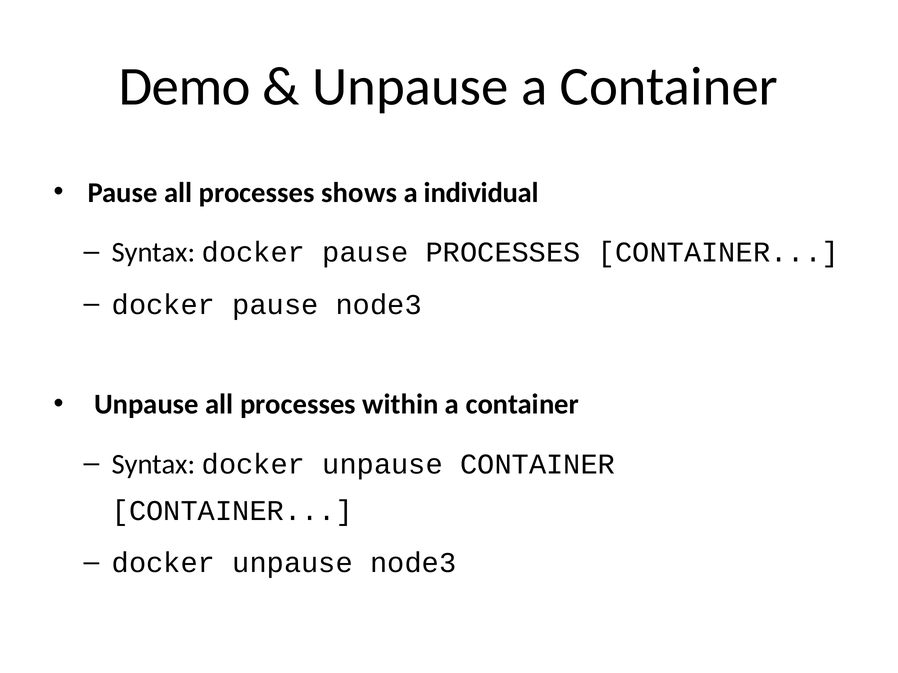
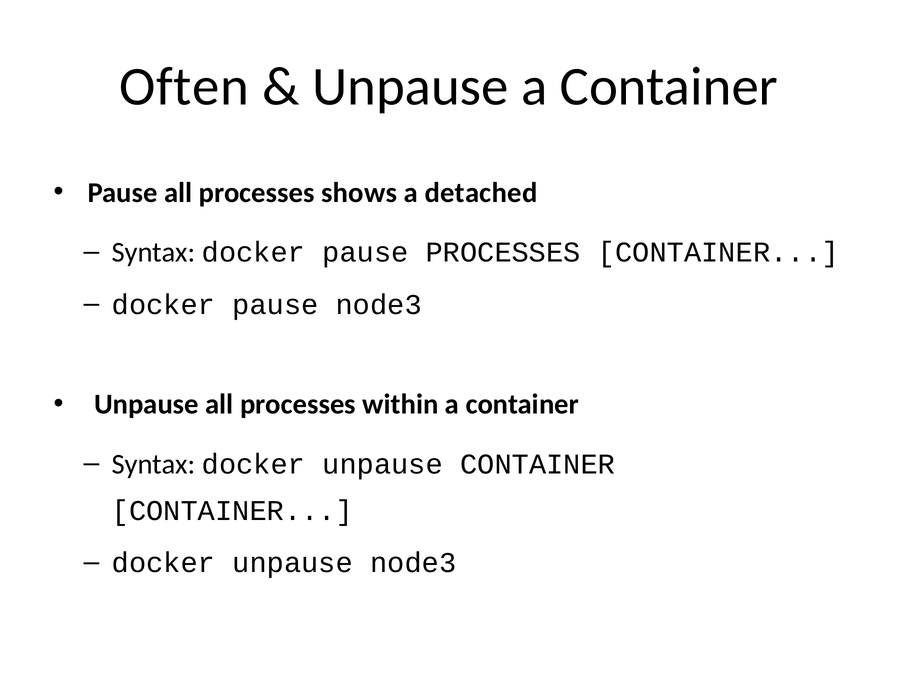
Demo: Demo -> Often (184, 87)
individual: individual -> detached (481, 193)
